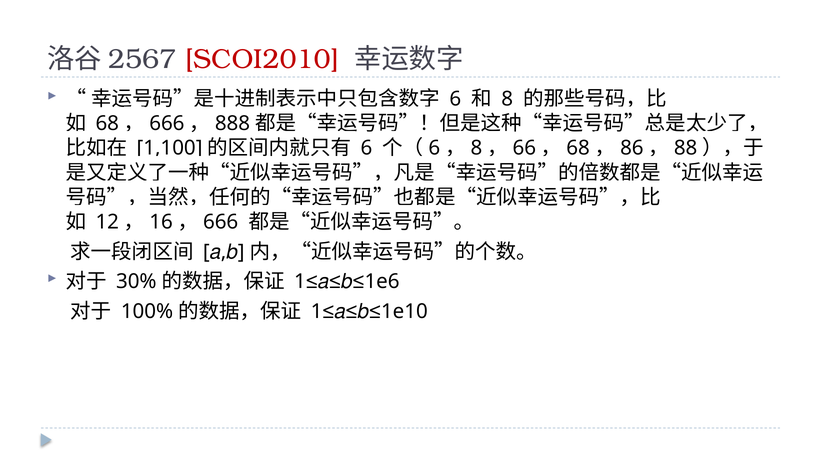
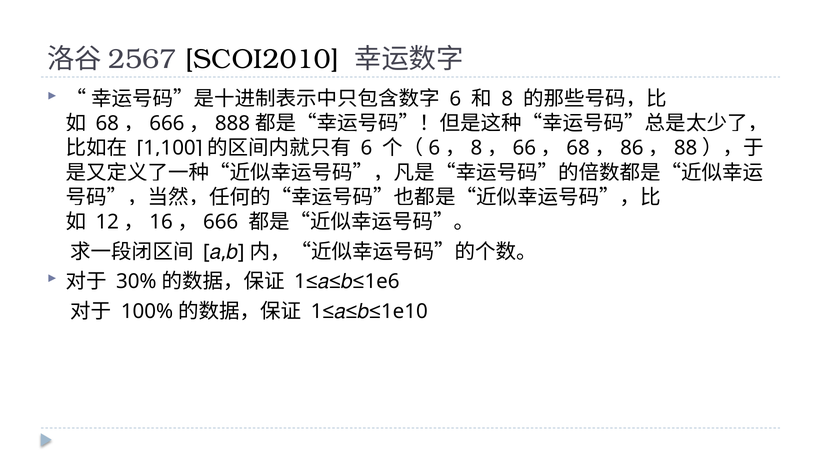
SCOI2010 colour: red -> black (262, 59)
